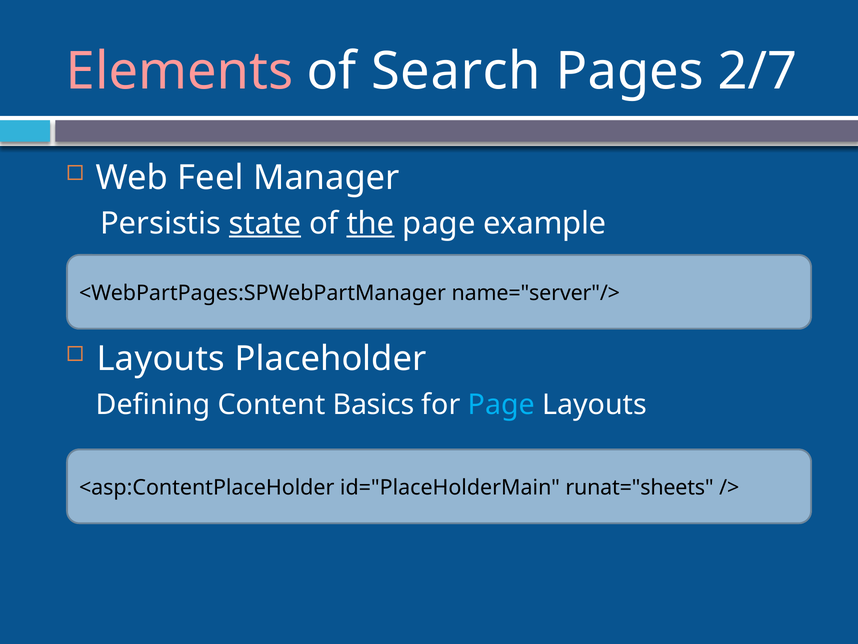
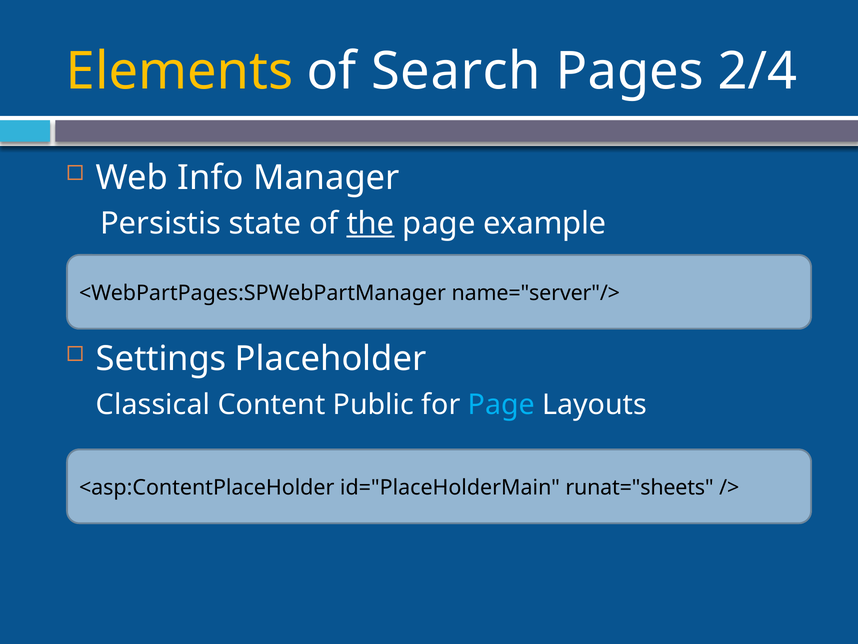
Elements colour: pink -> yellow (180, 72)
2/7: 2/7 -> 2/4 (757, 72)
Feel: Feel -> Info (210, 178)
state underline: present -> none (265, 223)
Layouts: Layouts -> Settings (161, 358)
Defining: Defining -> Classical (153, 404)
Basics: Basics -> Public (373, 404)
